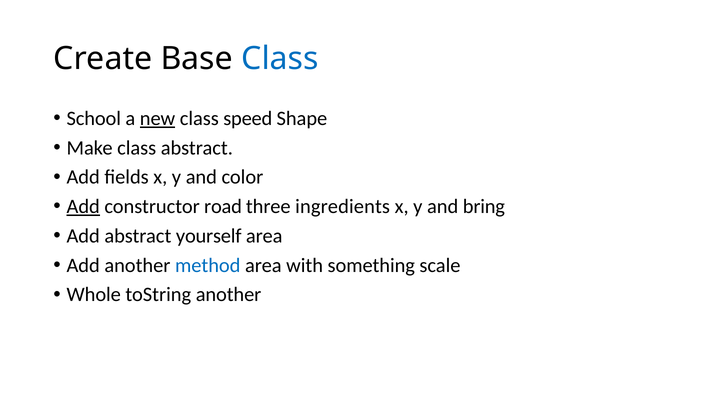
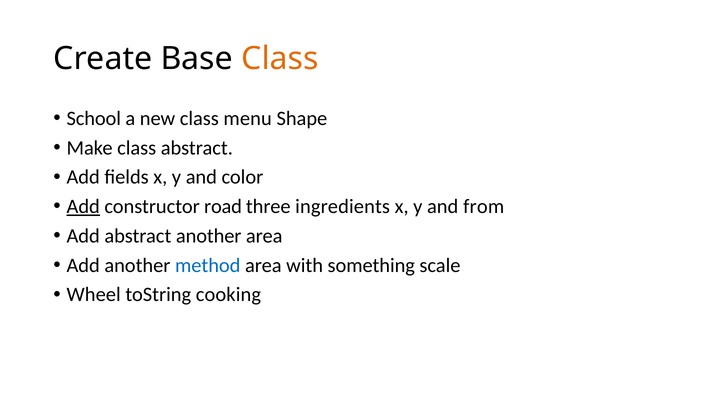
Class colour: blue -> orange (280, 59)
new underline: present -> none (158, 119)
speed: speed -> menu (248, 119)
bring: bring -> from (484, 207)
abstract yourself: yourself -> another (209, 236)
Whole: Whole -> Wheel (94, 295)
toString another: another -> cooking (228, 295)
